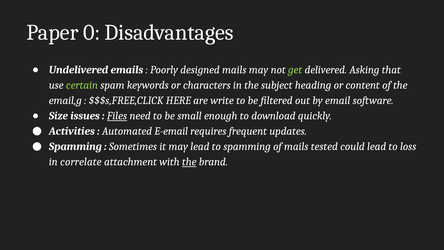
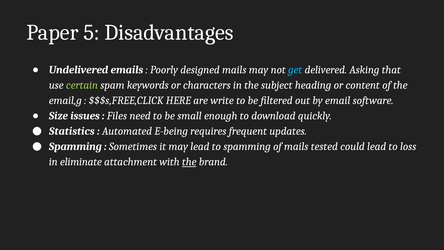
0: 0 -> 5 (92, 32)
get colour: light green -> light blue (295, 70)
Files underline: present -> none (117, 116)
Activities: Activities -> Statistics (72, 131)
E-email: E-email -> E-being (171, 131)
correlate: correlate -> eliminate (81, 162)
